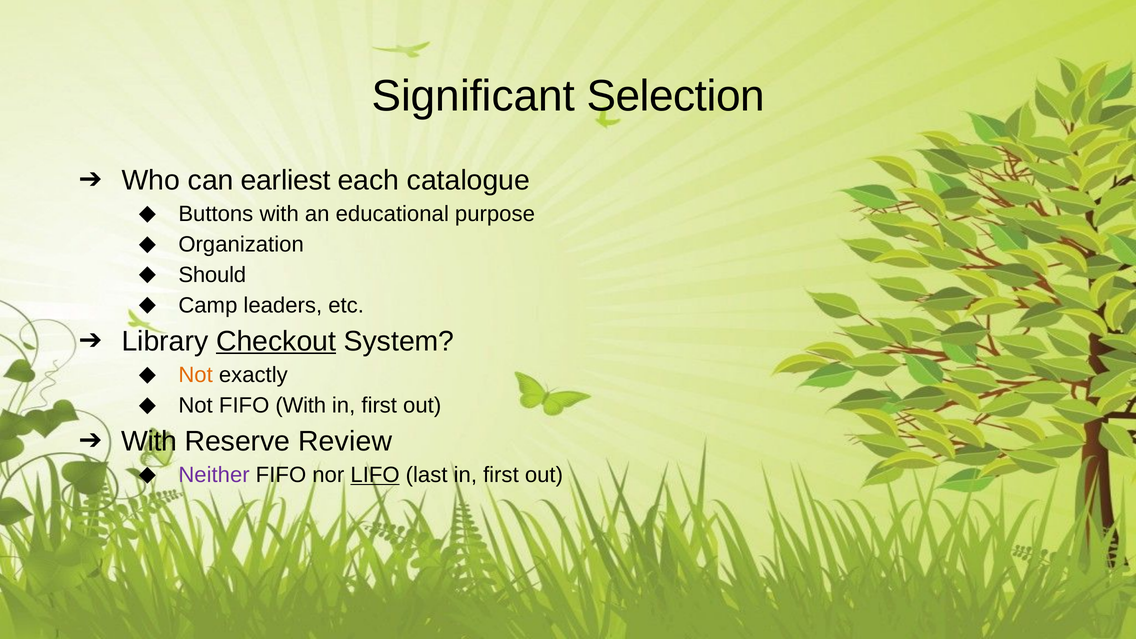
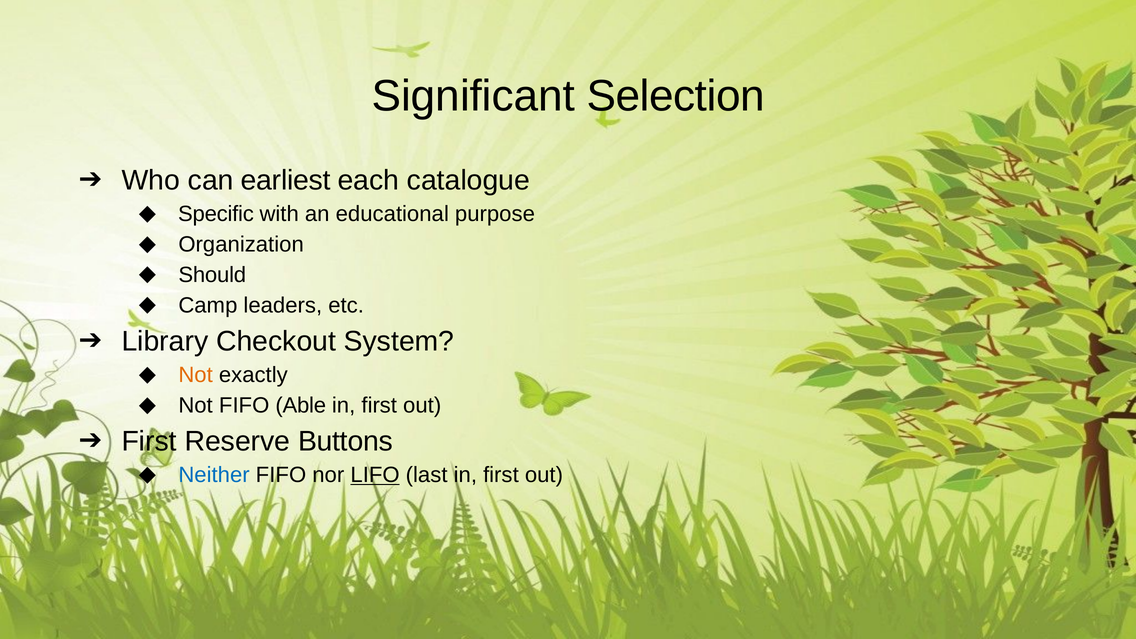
Buttons: Buttons -> Specific (216, 214)
Checkout underline: present -> none (276, 341)
FIFO With: With -> Able (301, 405)
With: With -> First (149, 441)
Review: Review -> Buttons (346, 441)
Neither colour: purple -> blue (214, 475)
